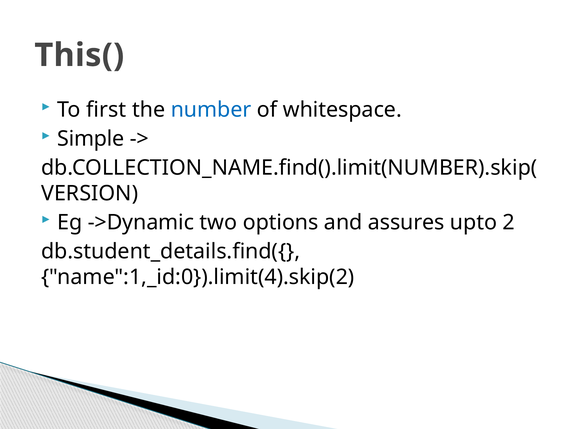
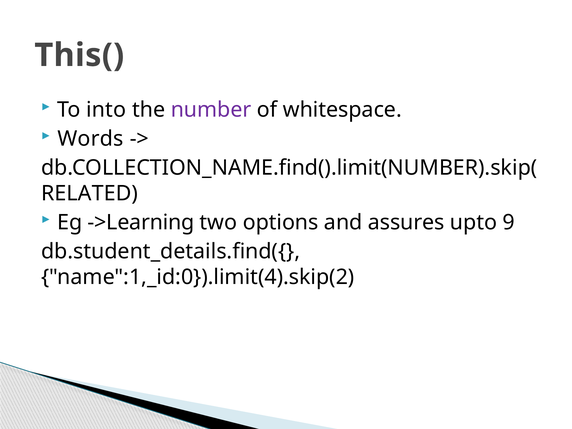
first: first -> into (106, 110)
number colour: blue -> purple (211, 110)
Simple: Simple -> Words (91, 139)
VERSION: VERSION -> RELATED (90, 194)
->Dynamic: ->Dynamic -> ->Learning (141, 222)
2: 2 -> 9 (509, 222)
